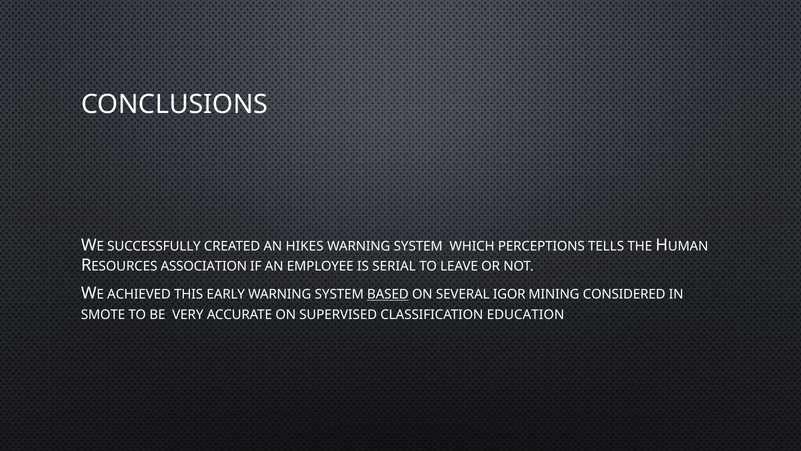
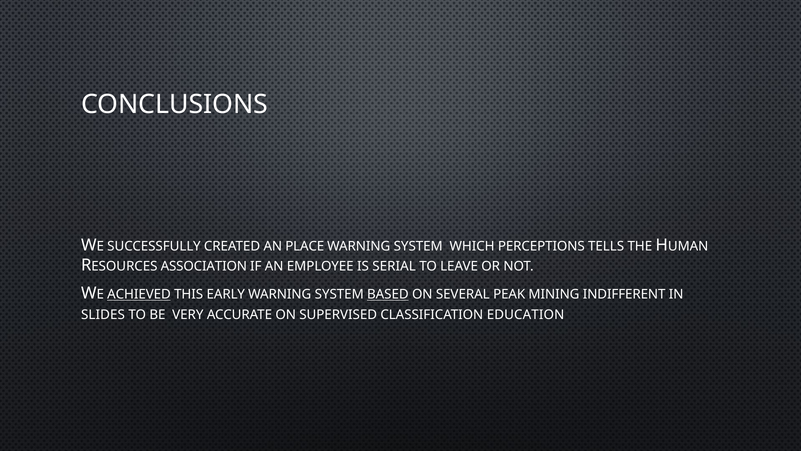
HIKES: HIKES -> PLACE (305, 246)
ACHIEVED underline: none -> present (139, 294)
IGOR: IGOR -> PEAK (509, 294)
CONSIDERED: CONSIDERED -> INDIFFERENT (624, 294)
SMOTE: SMOTE -> SLIDES (103, 314)
